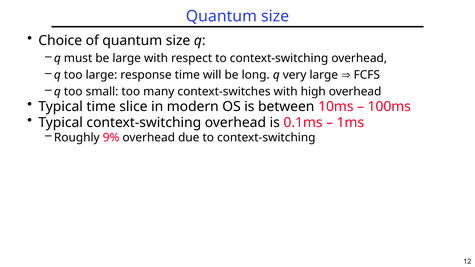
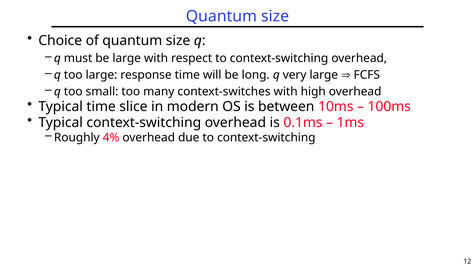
9%: 9% -> 4% (111, 138)
